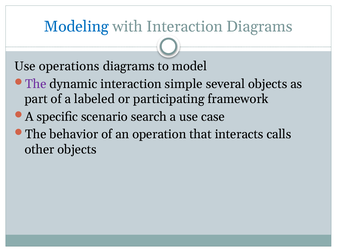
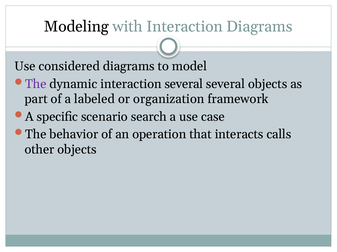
Modeling colour: blue -> black (76, 27)
operations: operations -> considered (69, 66)
interaction simple: simple -> several (184, 84)
participating: participating -> organization (169, 99)
